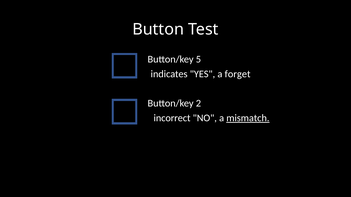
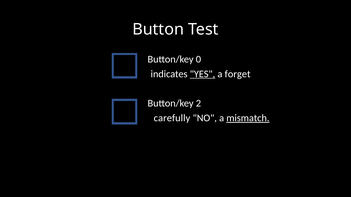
5: 5 -> 0 (198, 59)
YES underline: none -> present (203, 74)
incorrect: incorrect -> carefully (172, 118)
